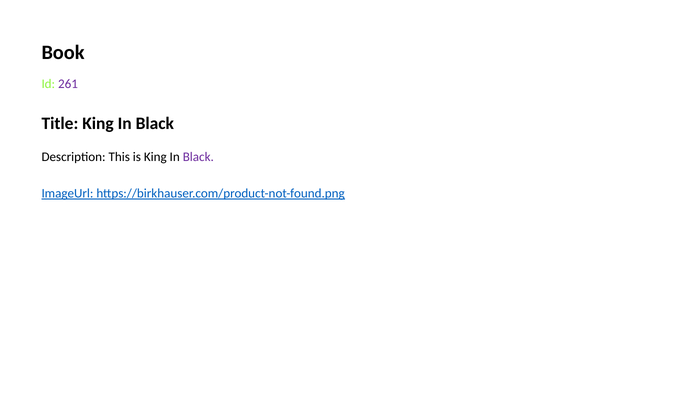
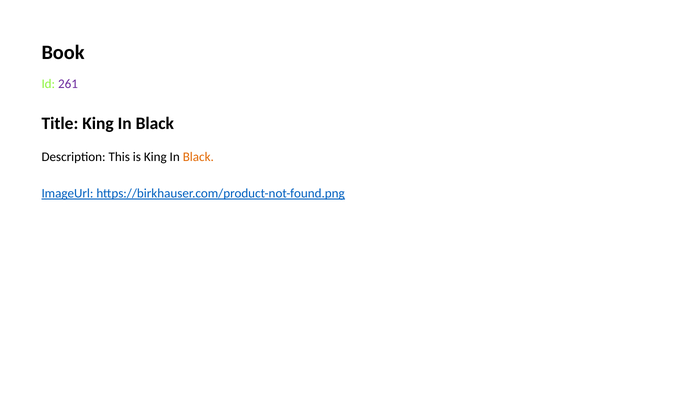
Black colour: purple -> orange (198, 157)
